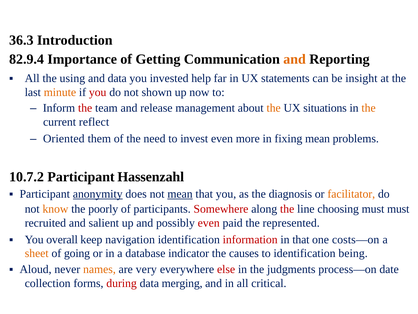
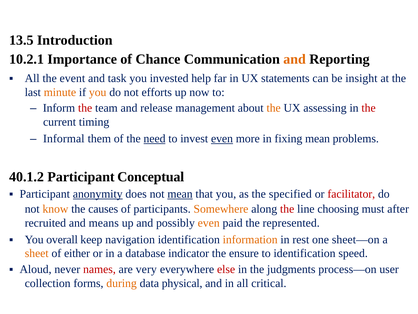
36.3: 36.3 -> 13.5 (21, 40)
82.9.4: 82.9.4 -> 10.2.1 (27, 59)
Getting: Getting -> Chance (158, 59)
using: using -> event (72, 78)
and data: data -> task (117, 78)
you colour: red -> orange (98, 92)
shown: shown -> efforts (157, 92)
situations: situations -> assessing (325, 108)
the colour: orange -> red (369, 108)
reflect: reflect -> timing (94, 122)
Oriented: Oriented -> Informal (64, 138)
need underline: none -> present (155, 138)
even underline: none -> present (222, 138)
10.7.2: 10.7.2 -> 40.1.2 (26, 177)
Hassenzahl: Hassenzahl -> Conceptual (151, 177)
diagnosis: diagnosis -> specified (290, 194)
facilitator colour: orange -> red (351, 194)
poorly: poorly -> causes (103, 209)
Somewhere colour: red -> orange (221, 209)
must must: must -> after (398, 209)
salient: salient -> means (104, 222)
even colour: red -> orange (209, 222)
information colour: red -> orange (250, 239)
in that: that -> rest (301, 239)
costs—on: costs—on -> sheet—on (356, 239)
going: going -> either (77, 253)
causes: causes -> ensure (244, 253)
being: being -> speed (353, 253)
names colour: orange -> red (99, 269)
date: date -> user (389, 269)
during colour: red -> orange (122, 283)
merging: merging -> physical (182, 283)
